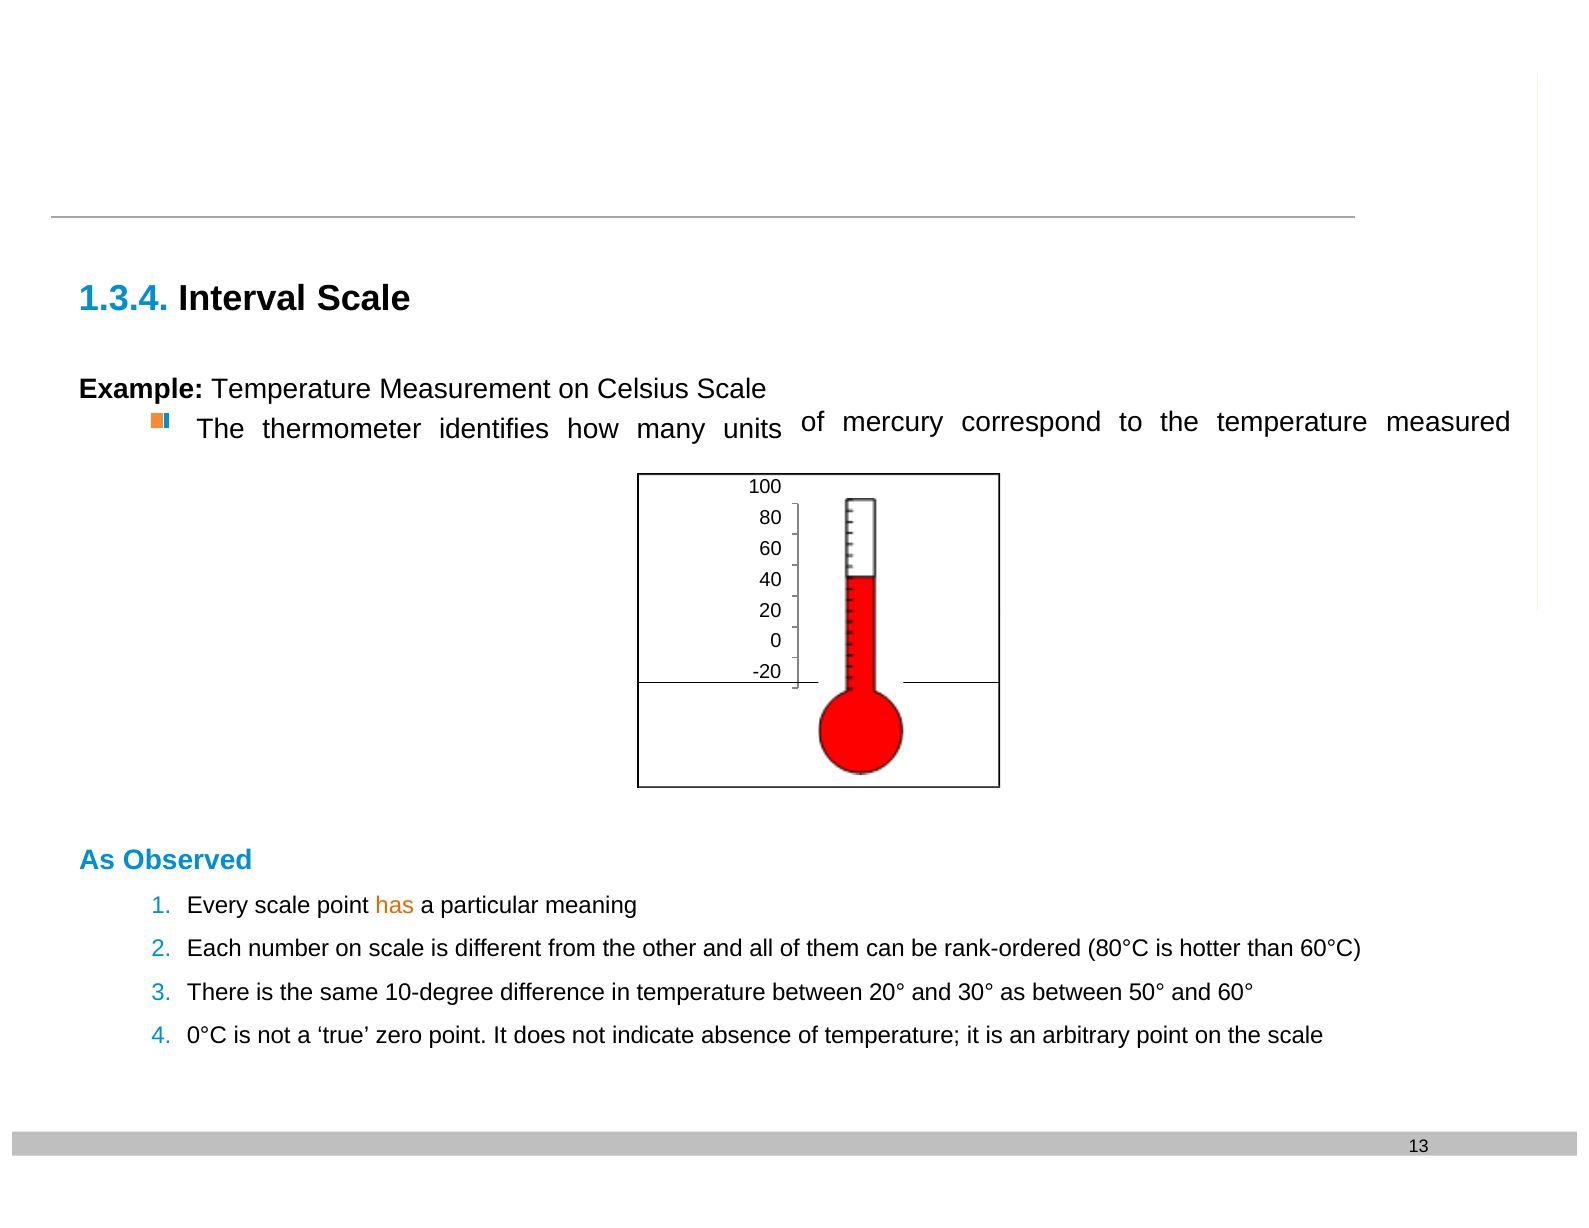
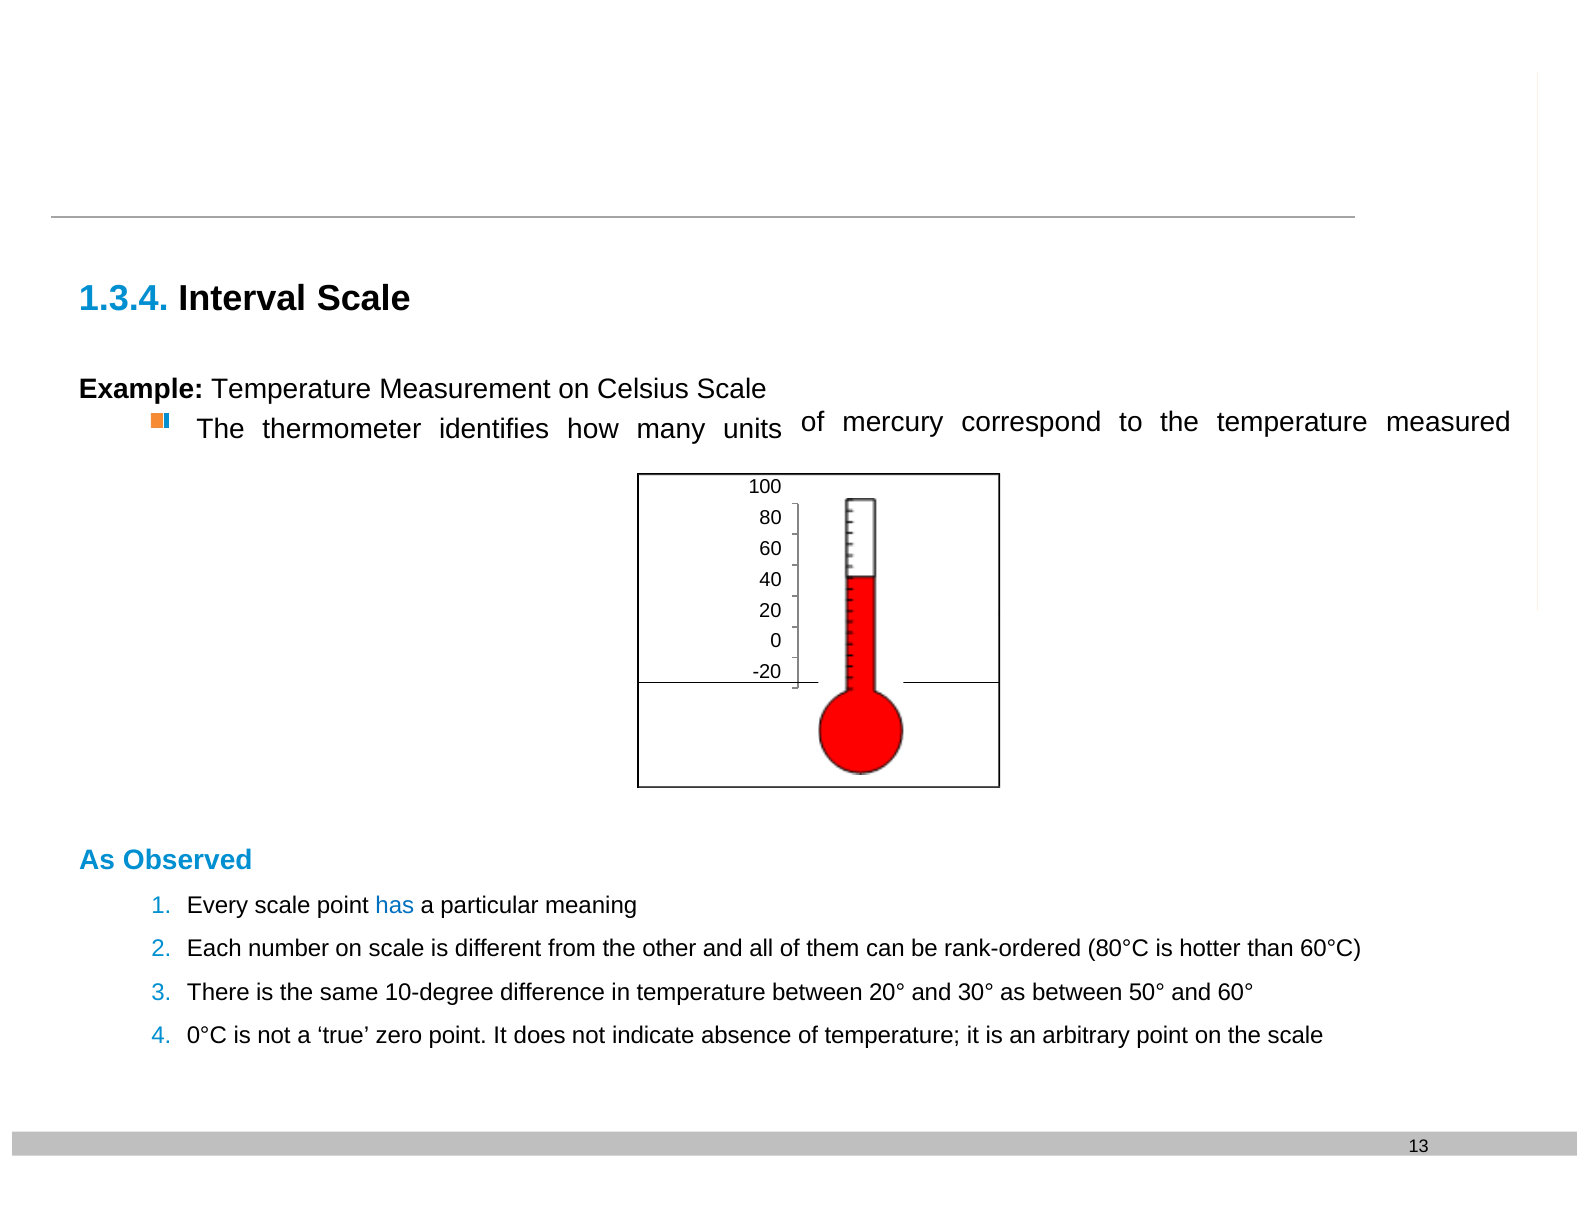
has colour: orange -> blue (395, 906)
